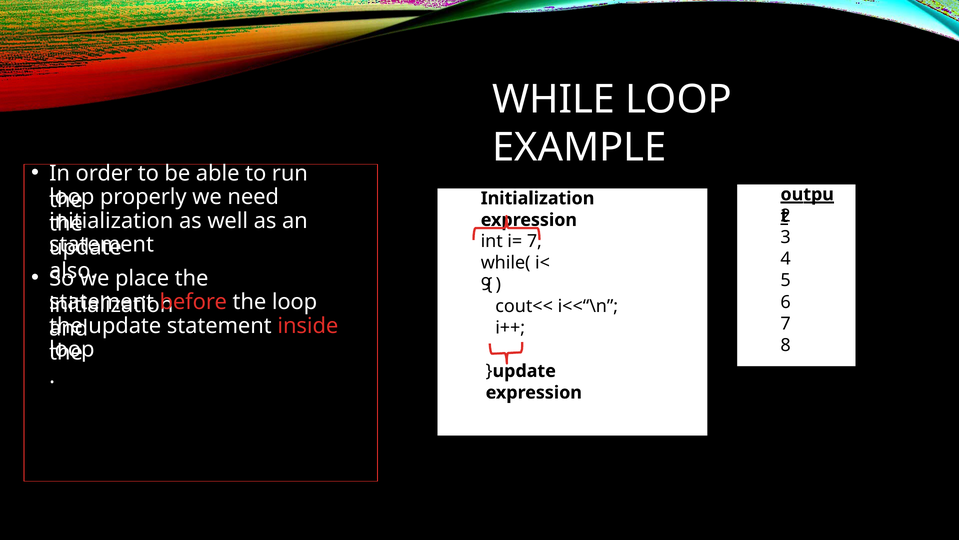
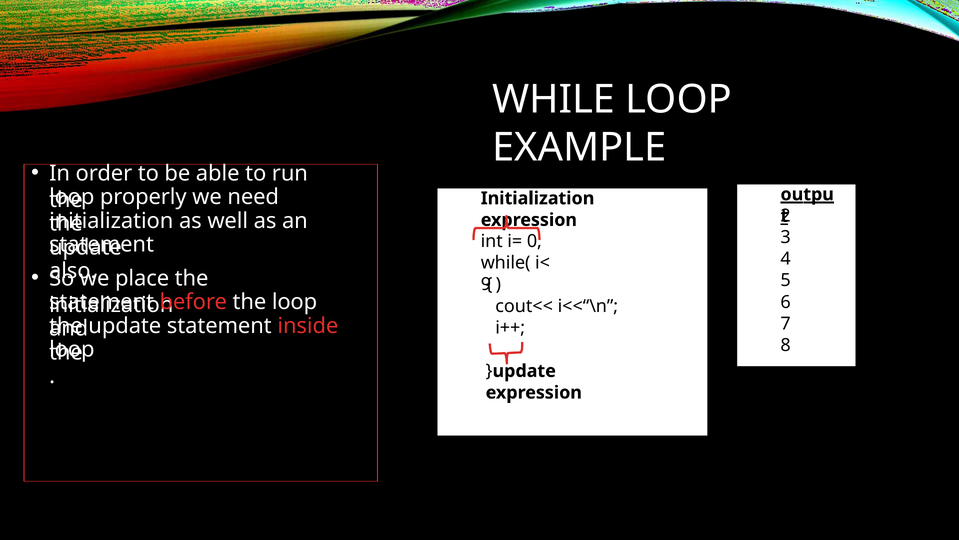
i= 7: 7 -> 0 (534, 241)
